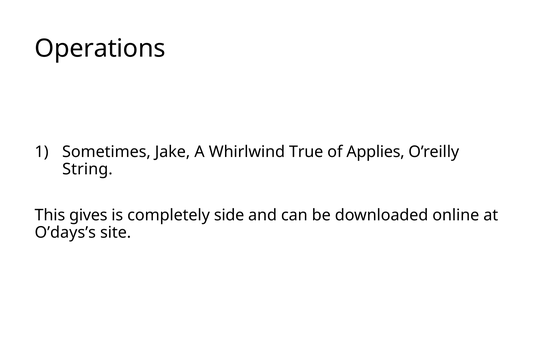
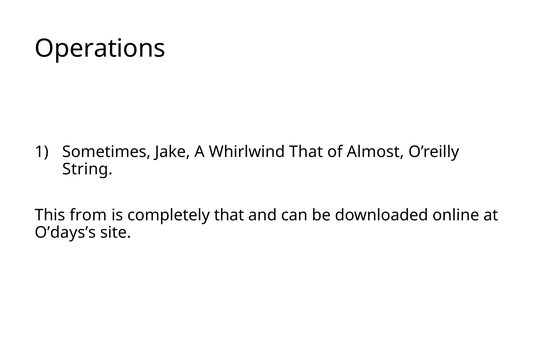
Whirlwind True: True -> That (306, 152)
Applies: Applies -> Almost (375, 152)
gives: gives -> from (88, 215)
completely side: side -> that (229, 215)
